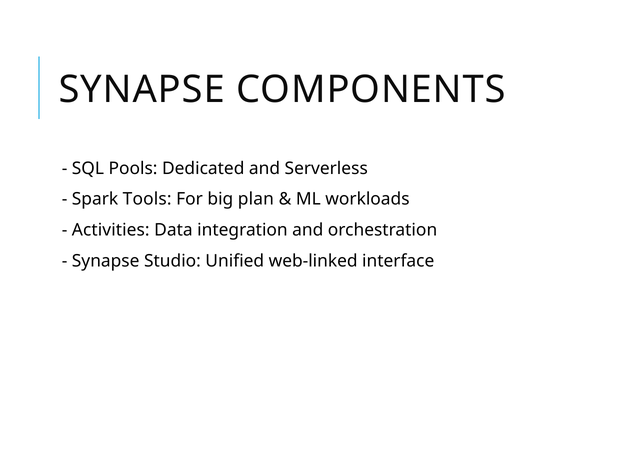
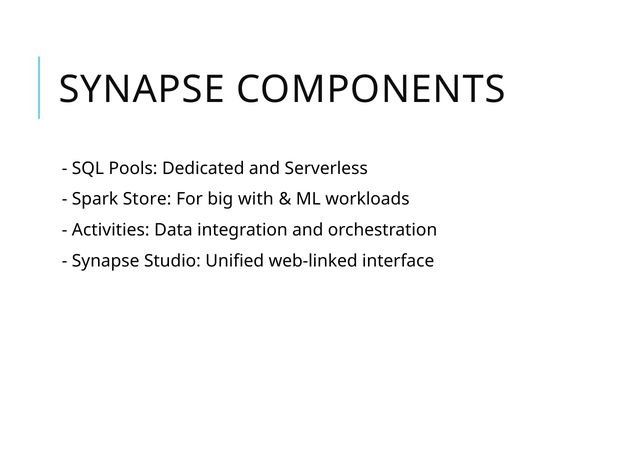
Tools: Tools -> Store (147, 199)
plan: plan -> with (256, 199)
